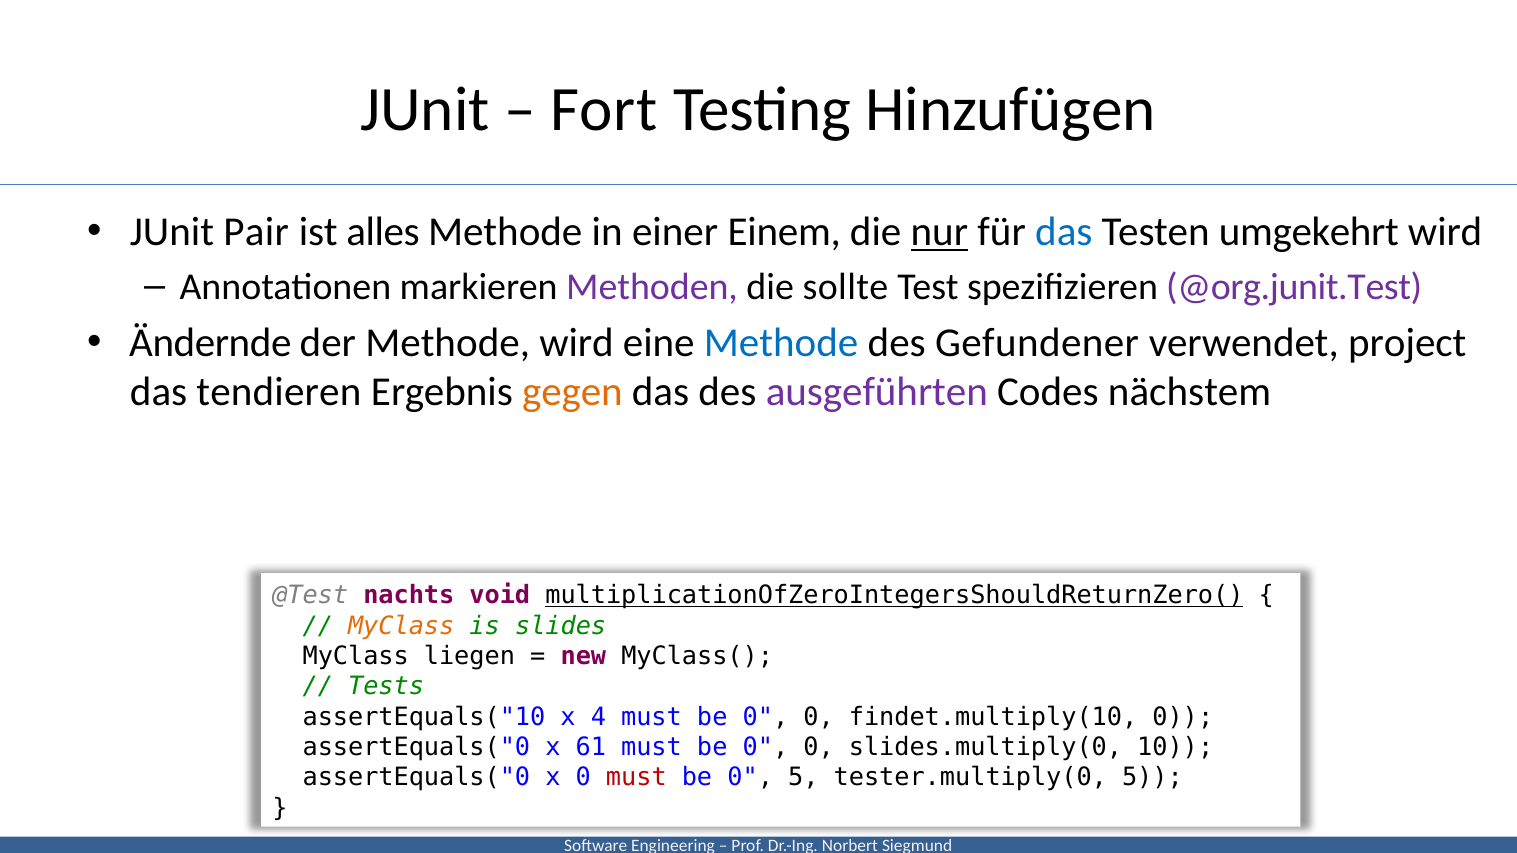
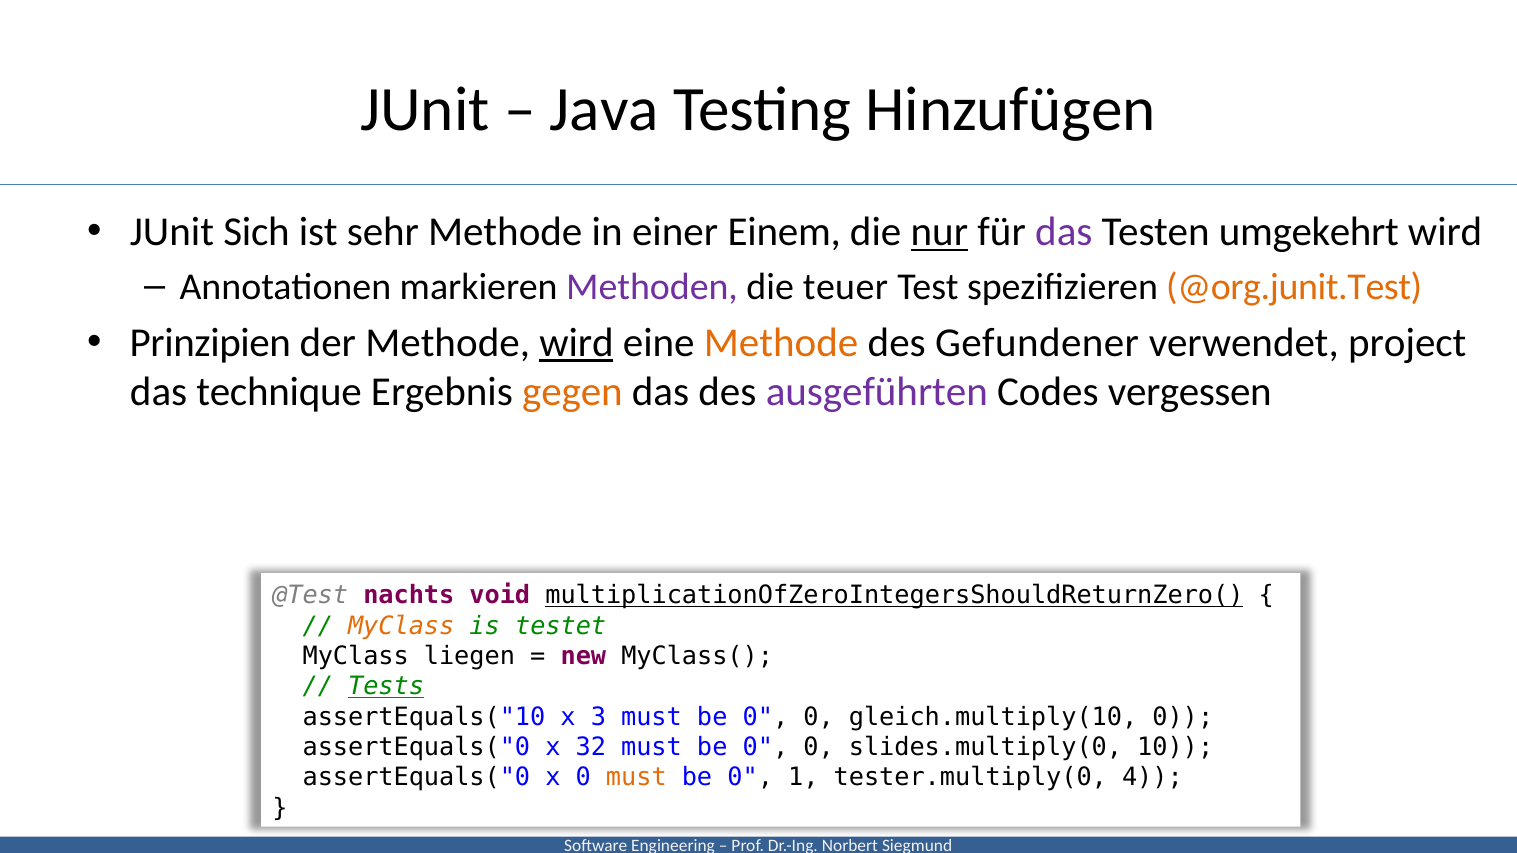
Fort: Fort -> Java (604, 110)
Pair: Pair -> Sich (256, 232)
alles: alles -> sehr (383, 232)
das colour: blue -> purple (1064, 232)
sollte: sollte -> teuer (845, 287)
@org.junit.Test colour: purple -> orange (1294, 287)
Ändernde: Ändernde -> Prinzipien (210, 343)
wird underline: none -> present (576, 343)
Methode colour: blue -> orange (781, 343)
tendieren: tendieren -> technique (279, 392)
nächstem: nächstem -> vergessen (1190, 392)
slides: slides -> testet (561, 626)
Tests underline: none -> present (386, 687)
4: 4 -> 3 (598, 717)
findet.multiply(10: findet.multiply(10 -> gleich.multiply(10 (993, 717)
61: 61 -> 32 (591, 747)
must colour: red -> orange (636, 778)
0 5: 5 -> 1 (803, 778)
tester.multiply(0 5: 5 -> 4 (1152, 778)
